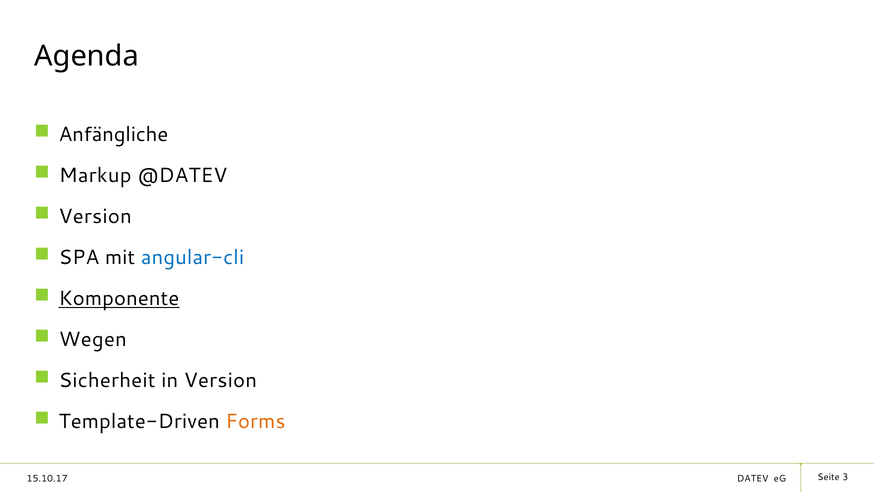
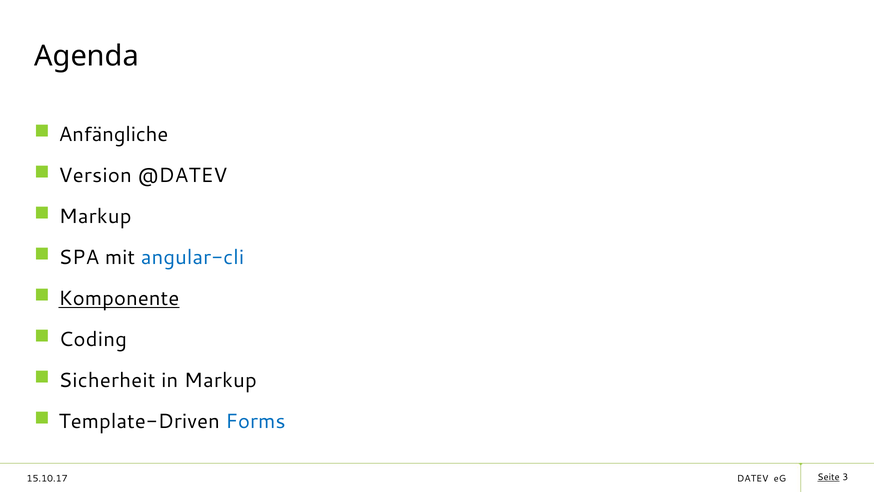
Markup: Markup -> Version (95, 176)
Version: Version -> Markup (95, 216)
Wegen: Wegen -> Coding (93, 339)
in Version: Version -> Markup (220, 380)
Forms colour: orange -> blue (256, 421)
Seite underline: none -> present (828, 477)
